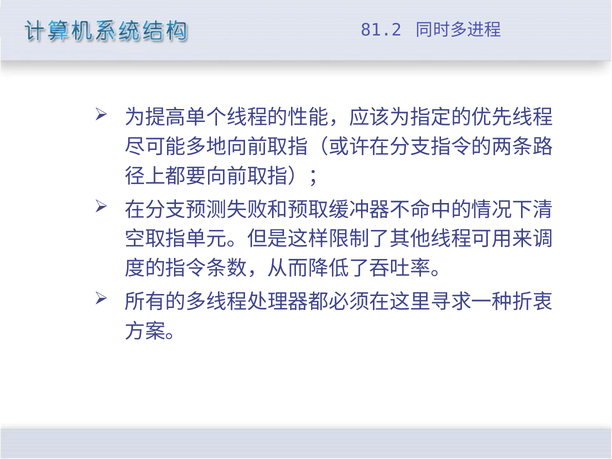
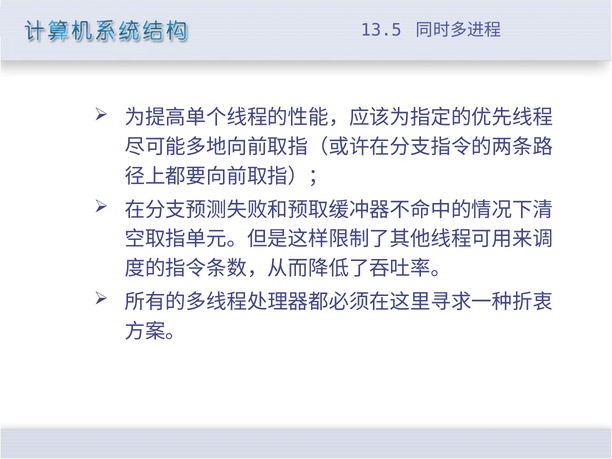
81.2: 81.2 -> 13.5 (381, 30)
